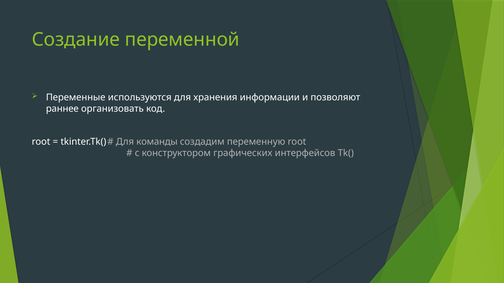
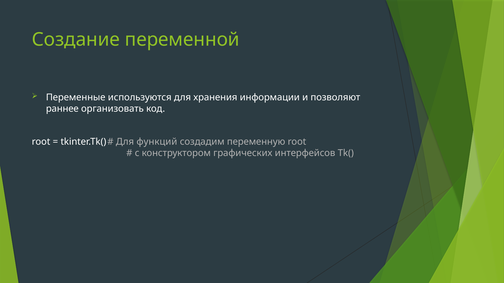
команды: команды -> функций (157, 142)
